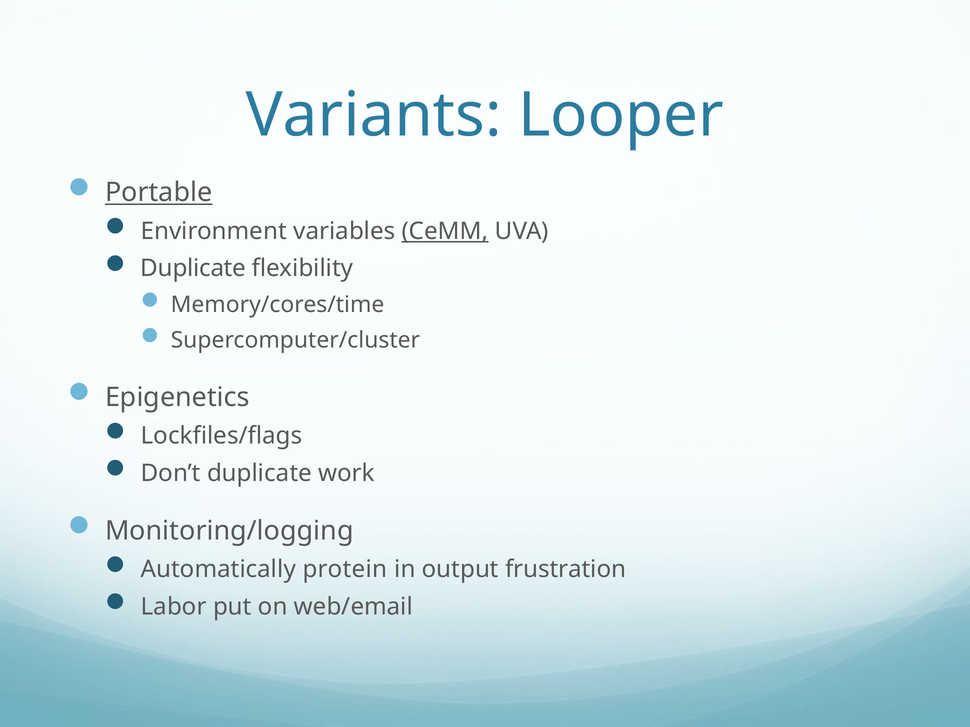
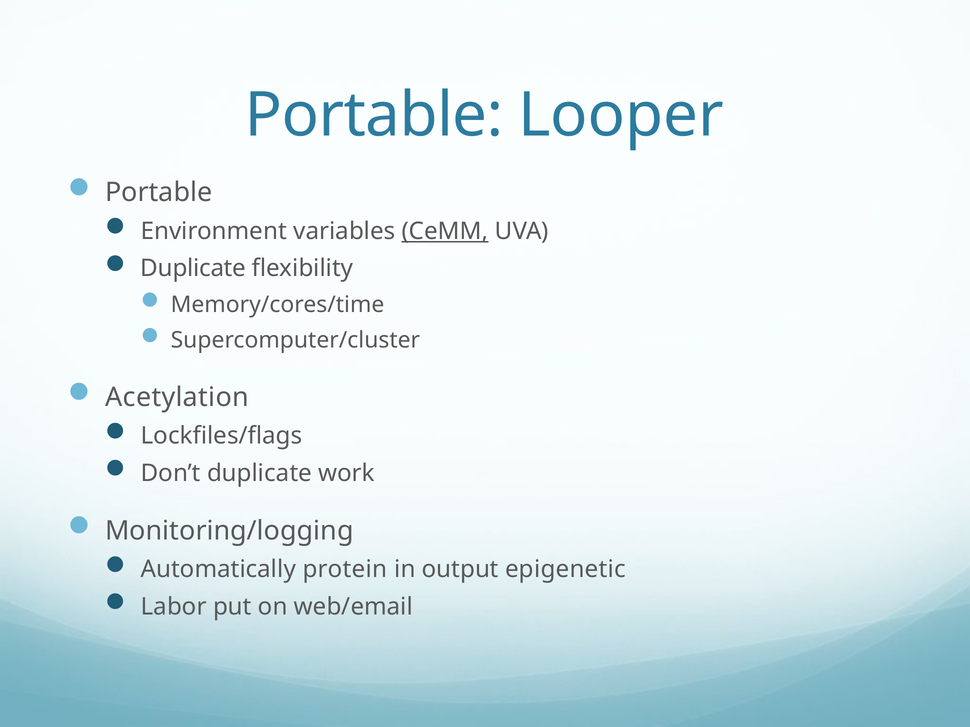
Variants: Variants -> Portable (374, 115)
Portable underline: present -> none (159, 193)
Epigenetics: Epigenetics -> Acetylation (177, 398)
frustration: frustration -> epigenetic (565, 570)
